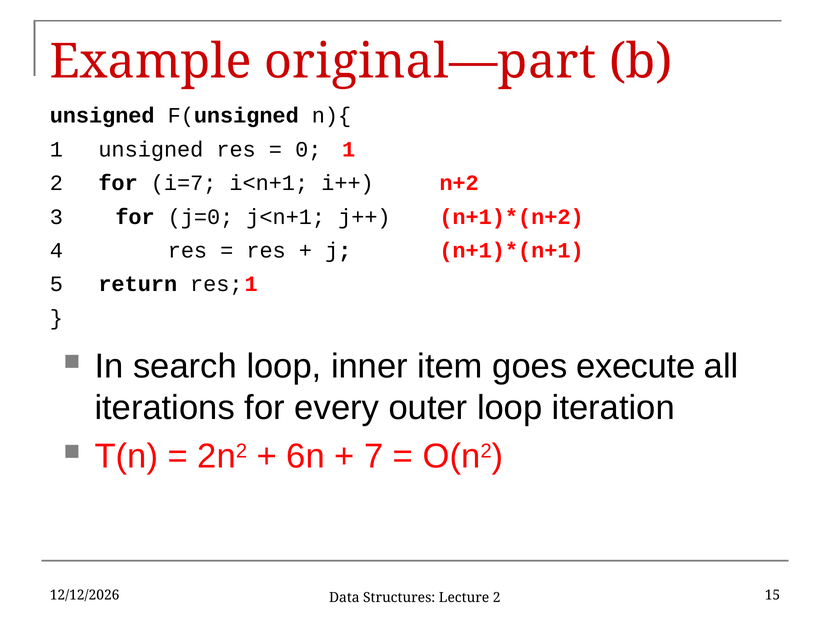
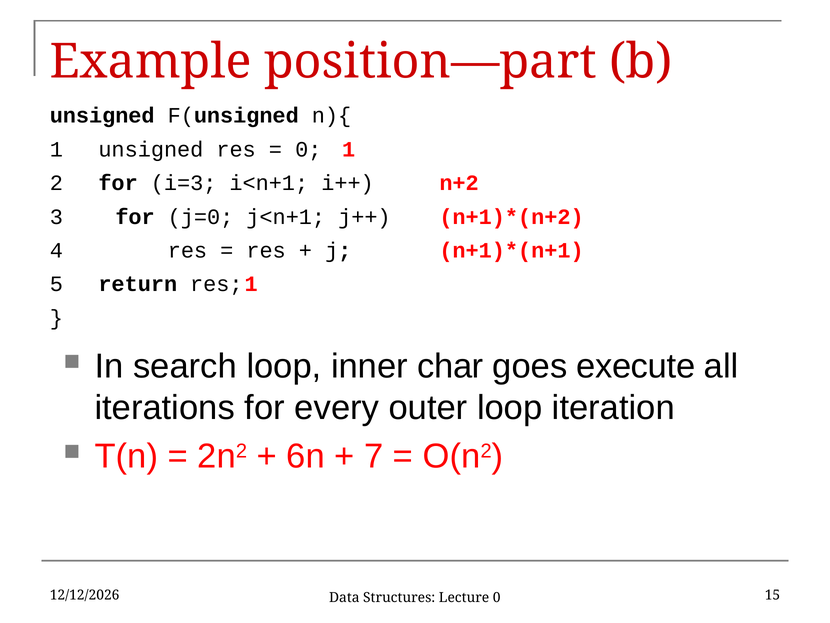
original—part: original—part -> position—part (430, 62)
i=7: i=7 -> i=3 (184, 183)
item: item -> char (450, 366)
Lecture 2: 2 -> 0 (497, 597)
